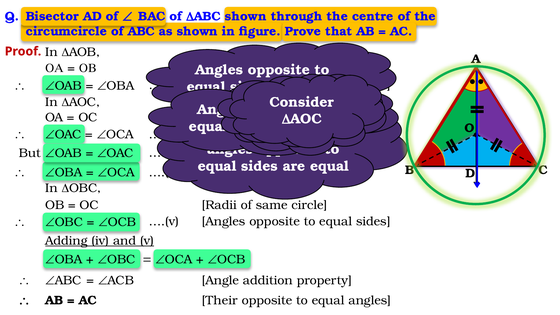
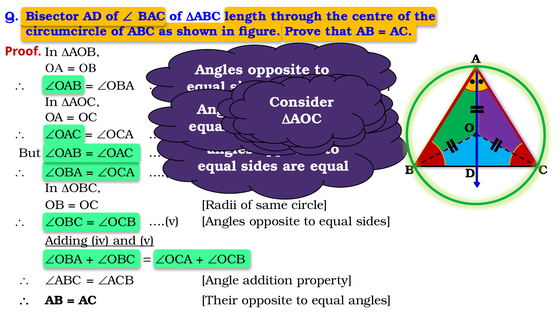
DABC shown: shown -> length (246, 16)
